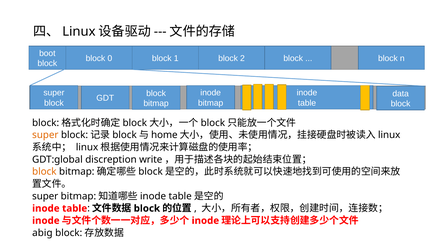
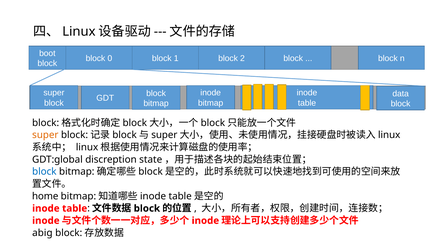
home: home -> super (164, 135)
write: write -> state (151, 160)
block colour: orange -> blue (44, 172)
super: super -> home (45, 196)
